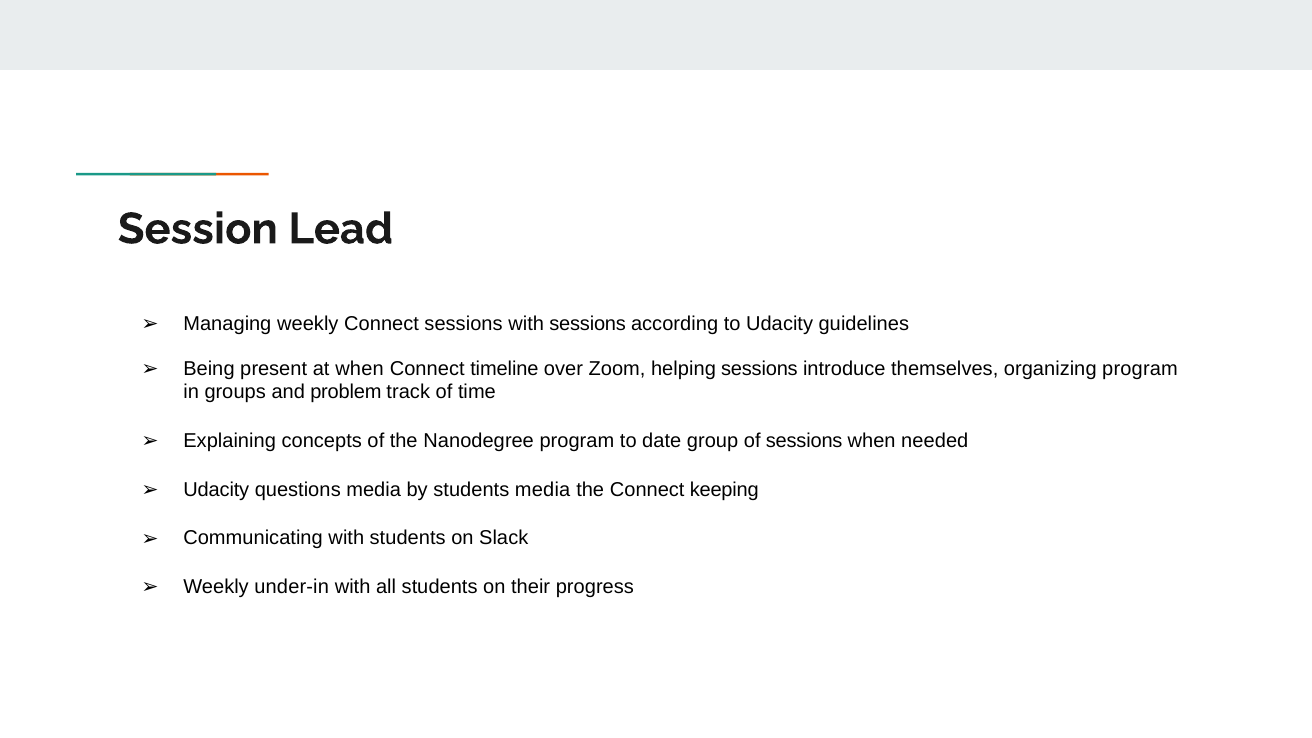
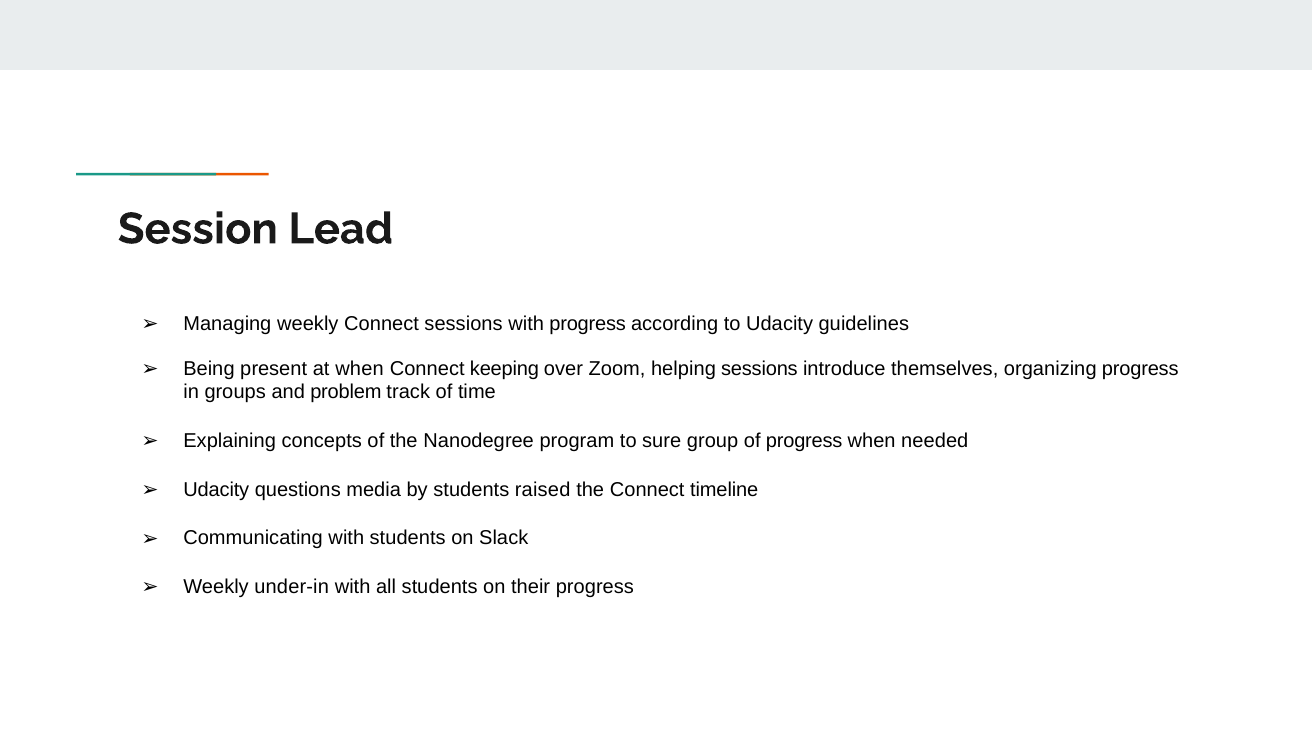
with sessions: sessions -> progress (588, 324)
timeline: timeline -> keeping (504, 369)
organizing program: program -> progress (1140, 369)
date: date -> sure (662, 441)
of sessions: sessions -> progress (804, 441)
students media: media -> raised (543, 490)
keeping: keeping -> timeline (724, 490)
